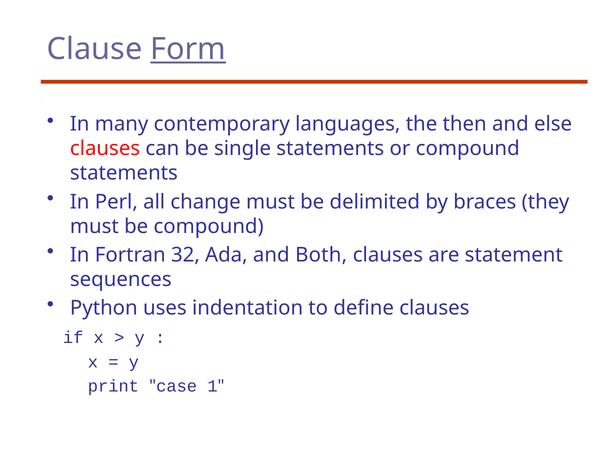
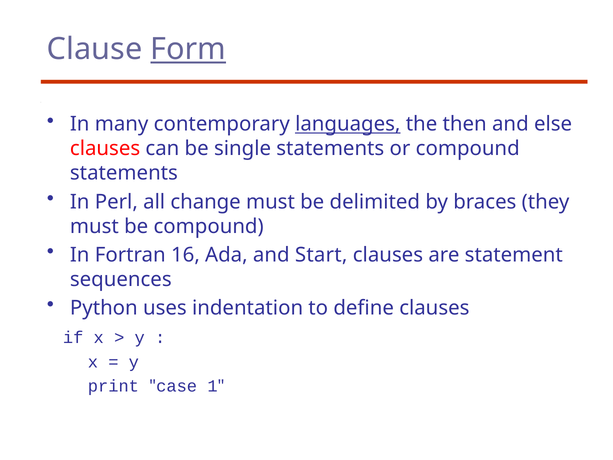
languages underline: none -> present (348, 124)
32: 32 -> 16 (185, 255)
Both: Both -> Start (321, 255)
